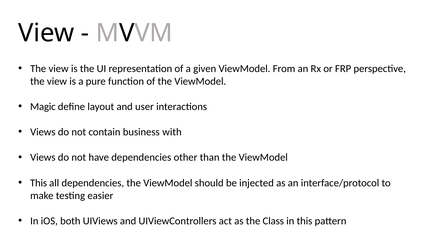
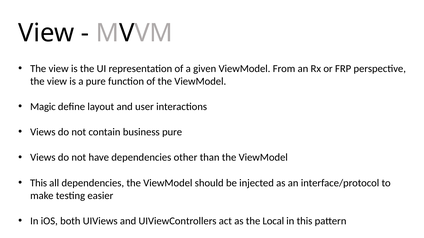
business with: with -> pure (172, 132)
Class: Class -> Local (273, 221)
